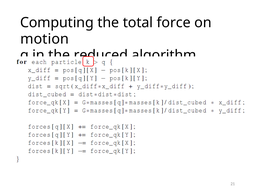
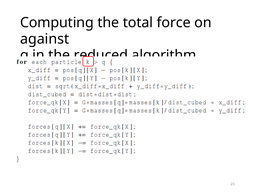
motion: motion -> against (45, 39)
